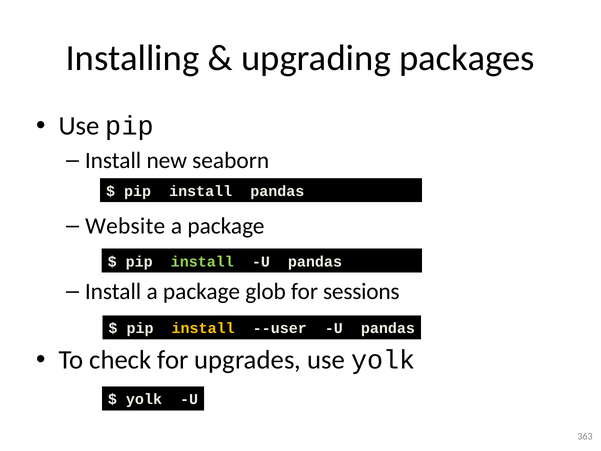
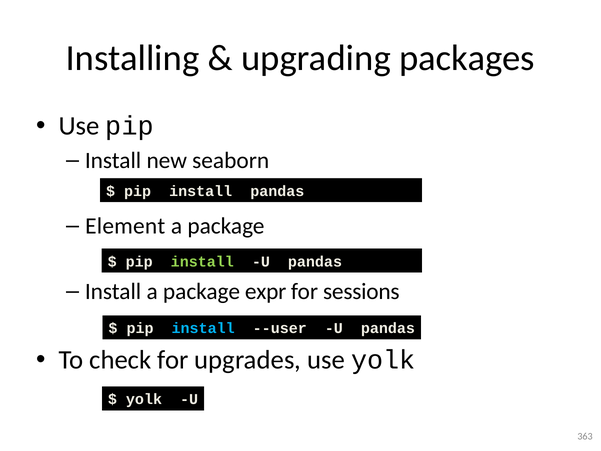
Website: Website -> Element (125, 226)
glob: glob -> expr (266, 292)
install colour: yellow -> light blue (203, 328)
